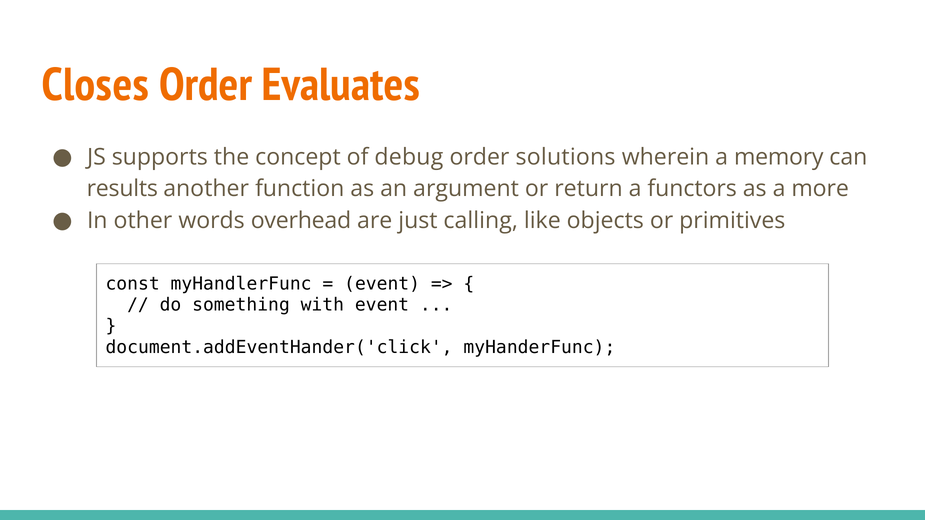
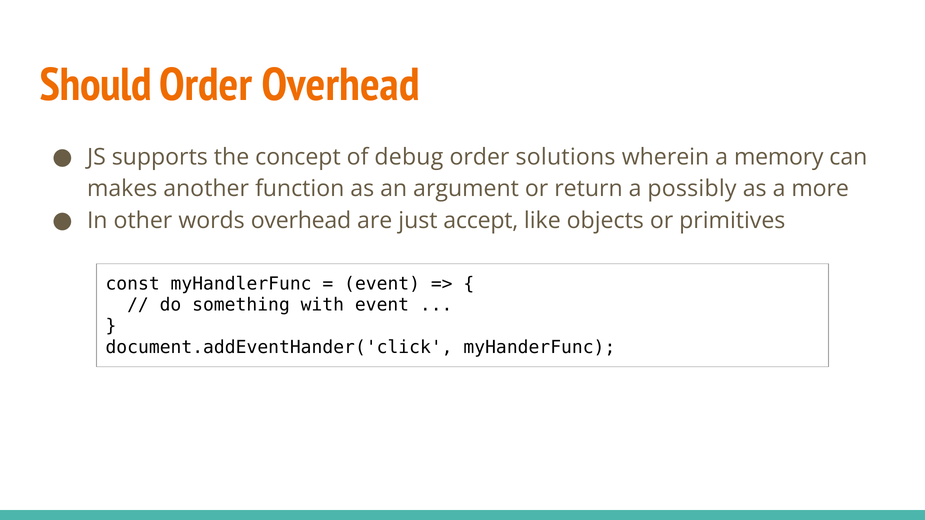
Closes: Closes -> Should (96, 85)
Order Evaluates: Evaluates -> Overhead (341, 85)
results: results -> makes (122, 189)
functors: functors -> possibly (692, 189)
calling: calling -> accept (481, 221)
